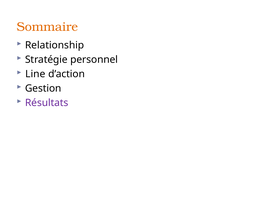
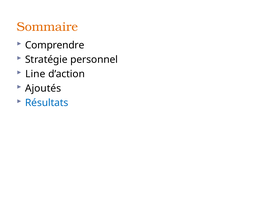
Relationship: Relationship -> Comprendre (55, 45)
Gestion: Gestion -> Ajoutés (43, 89)
Résultats colour: purple -> blue (47, 103)
